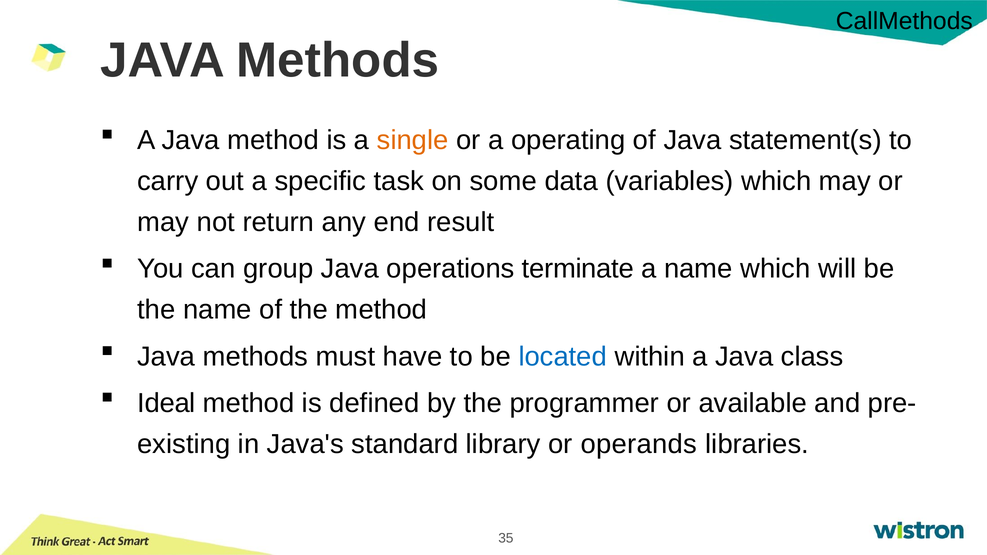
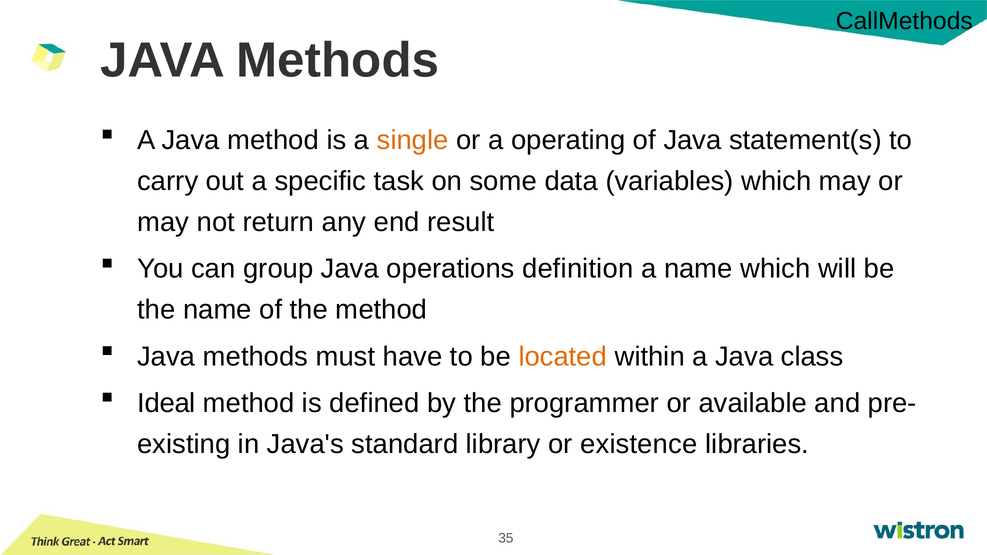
terminate: terminate -> definition (578, 269)
located colour: blue -> orange (563, 357)
operands: operands -> existence (639, 444)
